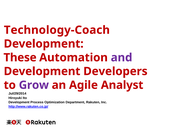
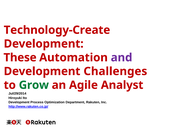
Technology-Coach: Technology-Coach -> Technology-Create (57, 30)
Developers: Developers -> Challenges (115, 71)
Grow colour: purple -> green (34, 85)
